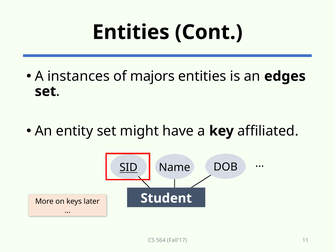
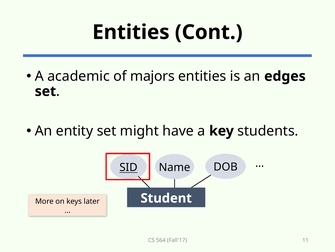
instances: instances -> academic (79, 76)
affiliated: affiliated -> students (268, 131)
